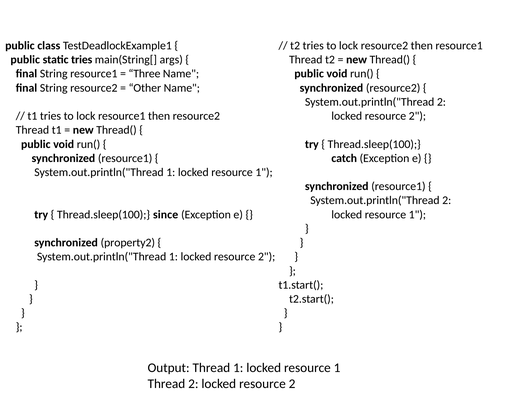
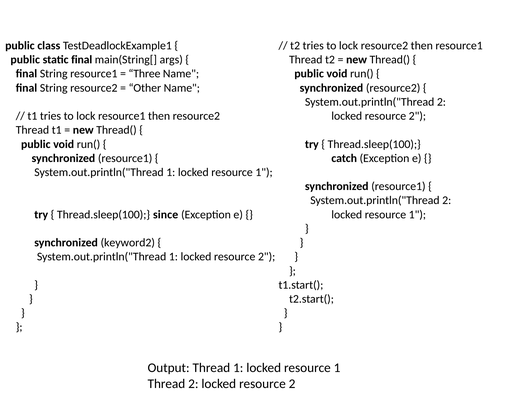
static tries: tries -> final (82, 60)
property2: property2 -> keyword2 (128, 243)
